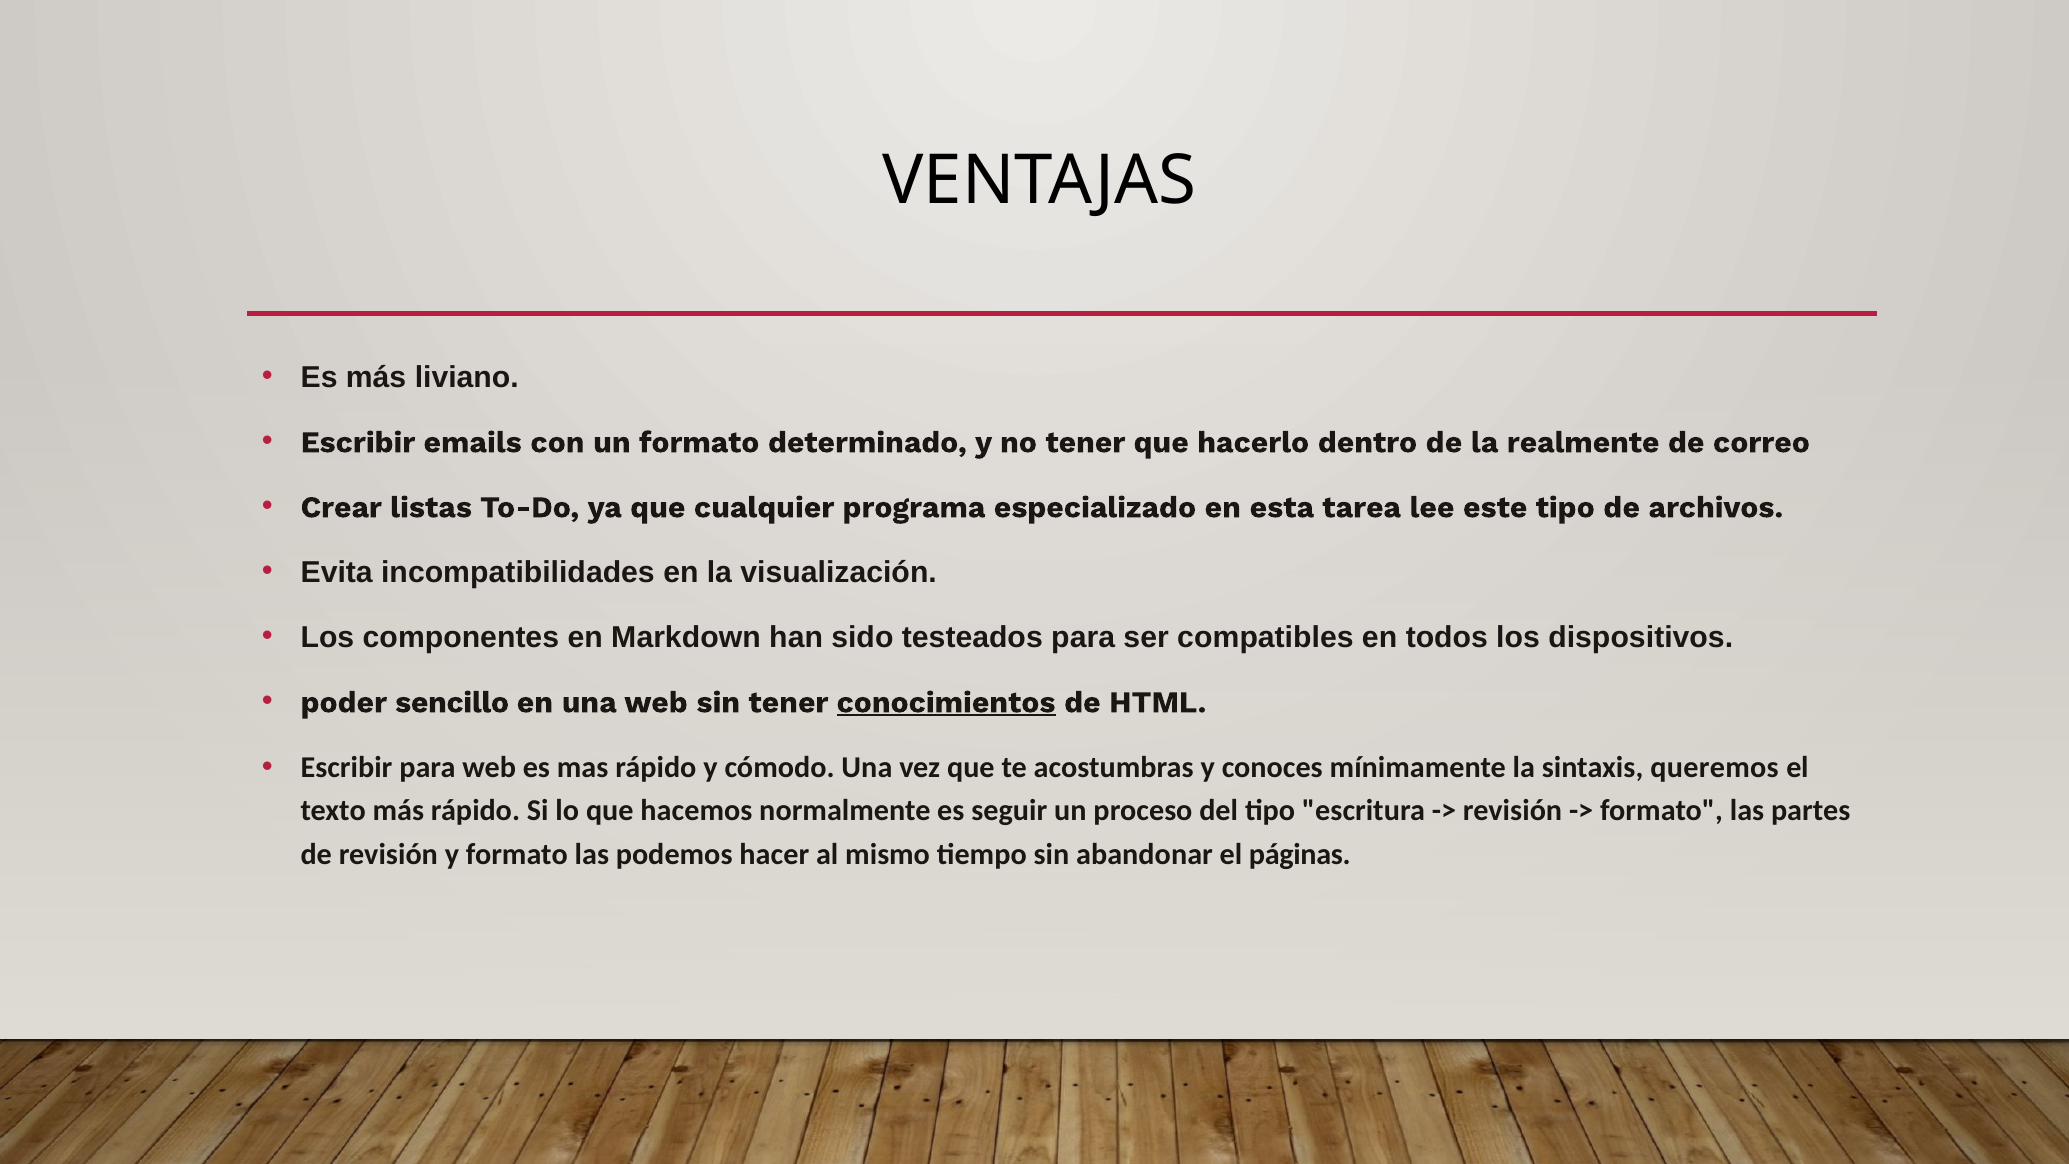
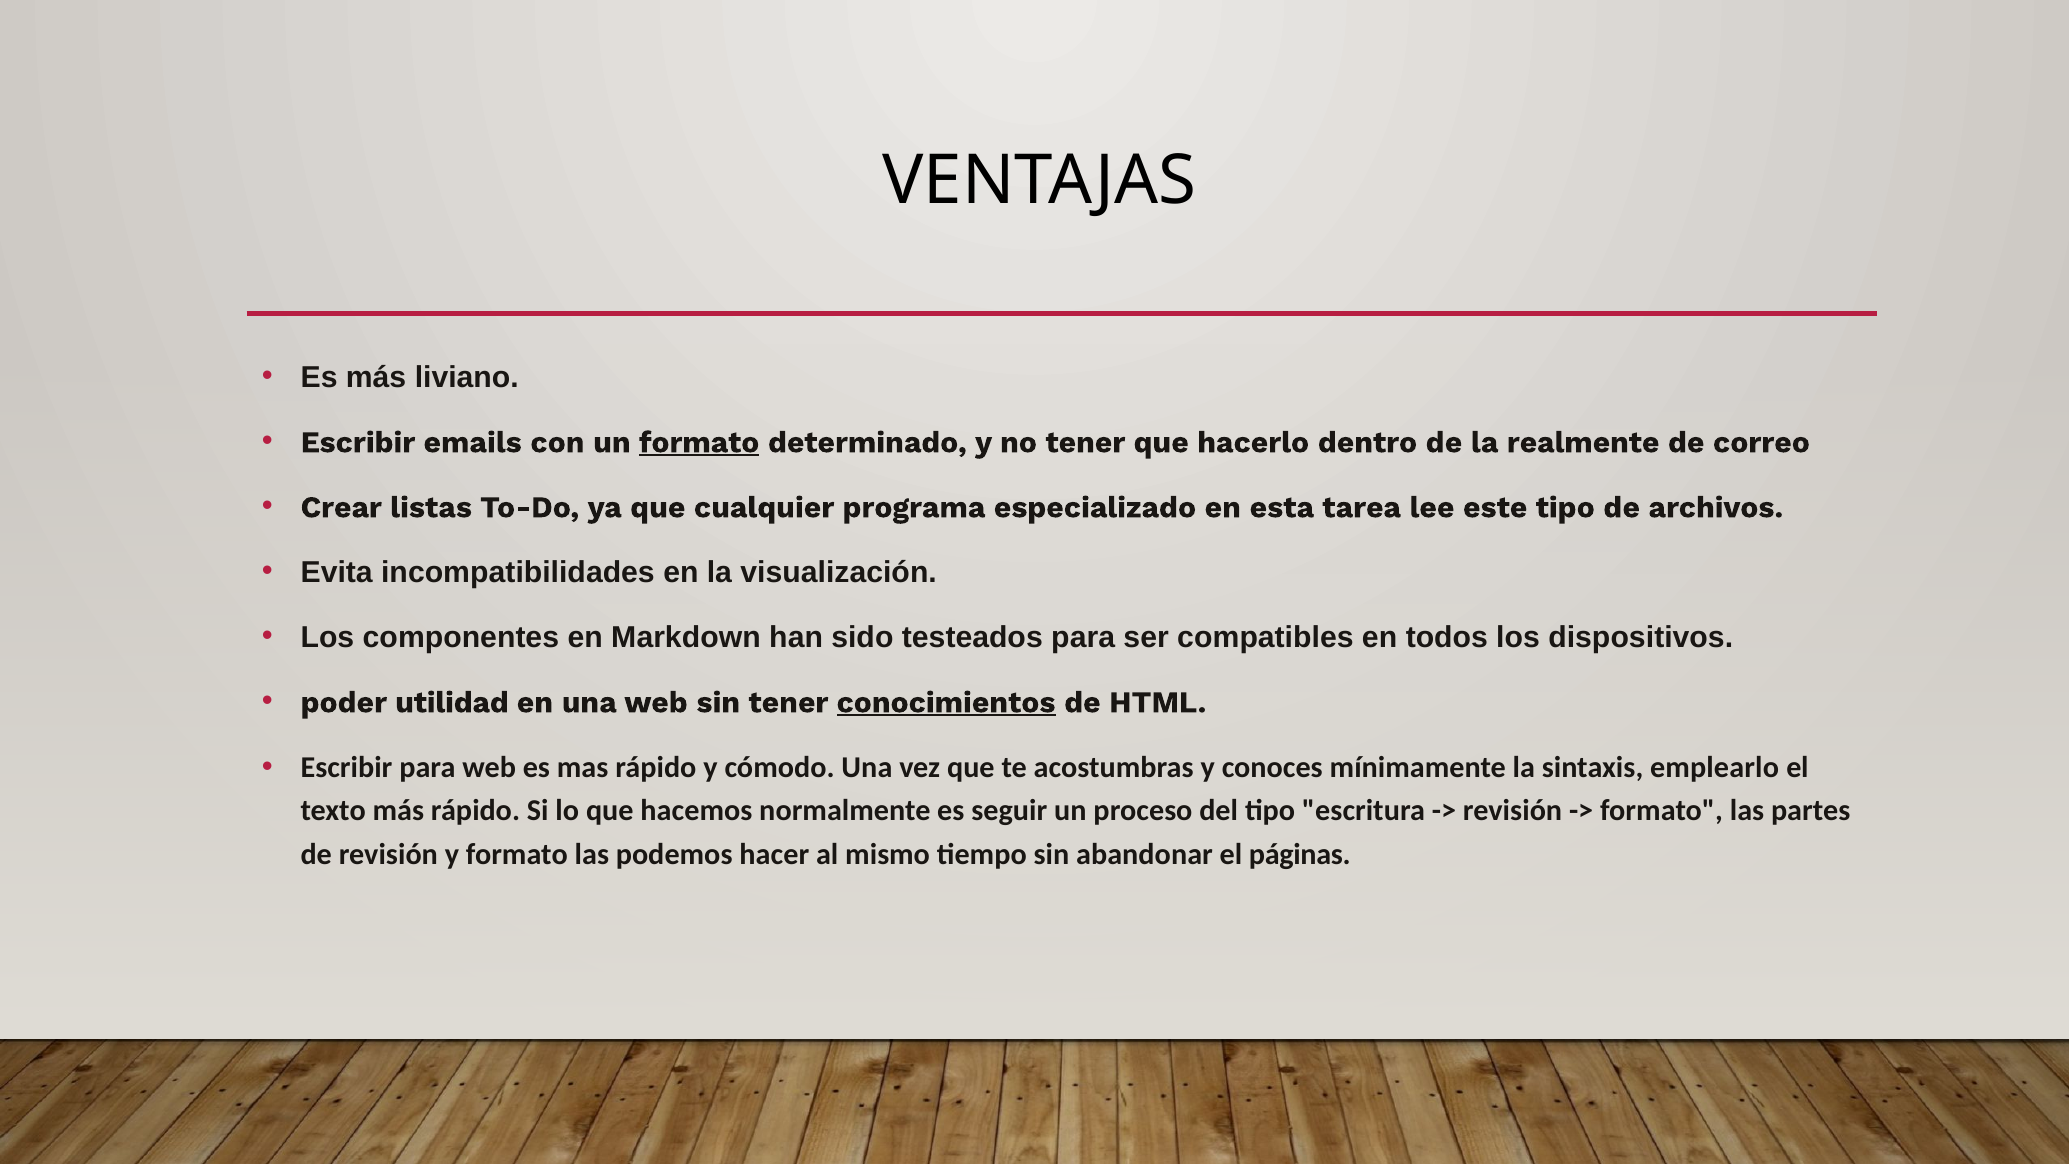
formato underline: none -> present (699, 442)
sencillo: sencillo -> utilidad (452, 702)
queremos: queremos -> emplearlo (1715, 767)
